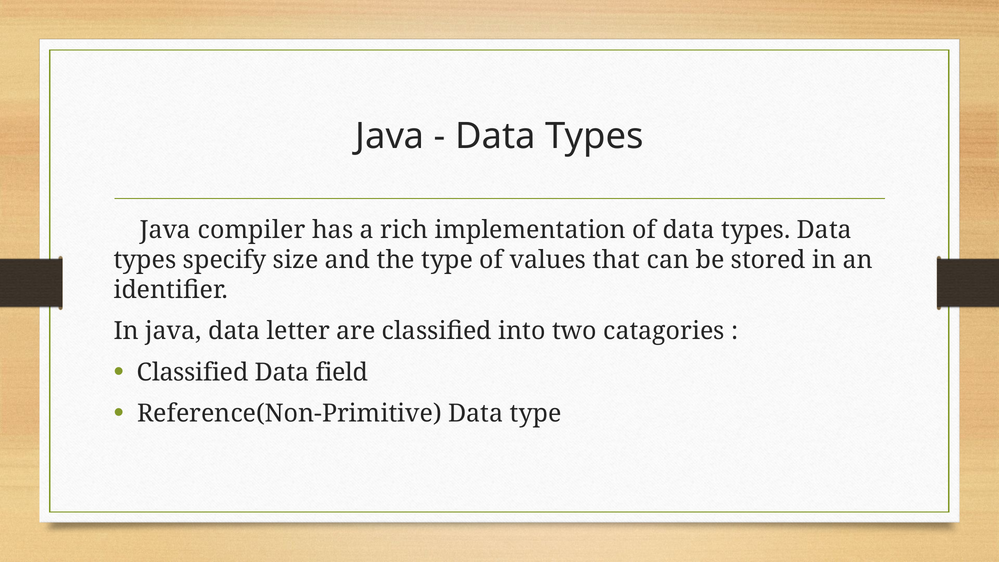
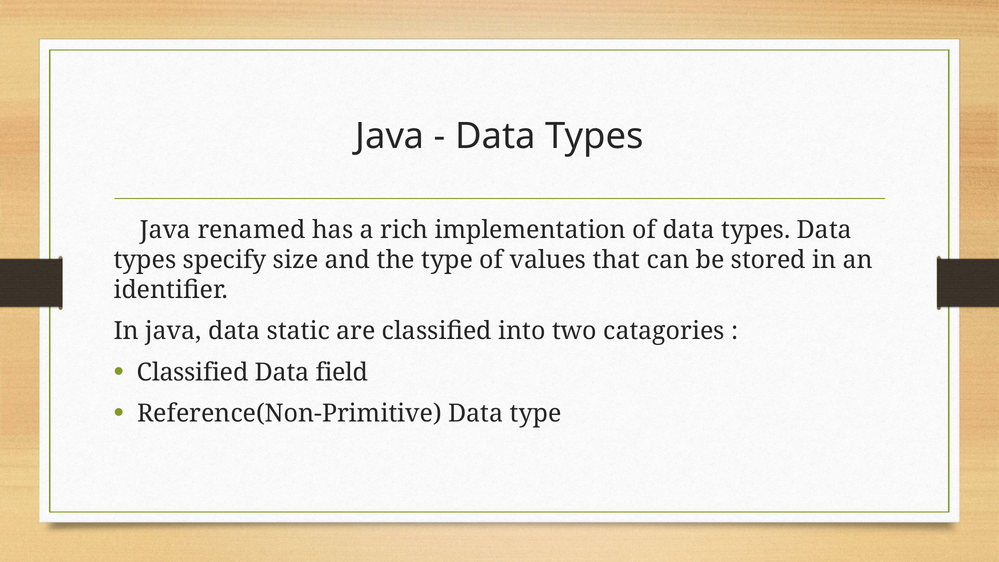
compiler: compiler -> renamed (252, 230)
letter: letter -> static (298, 331)
